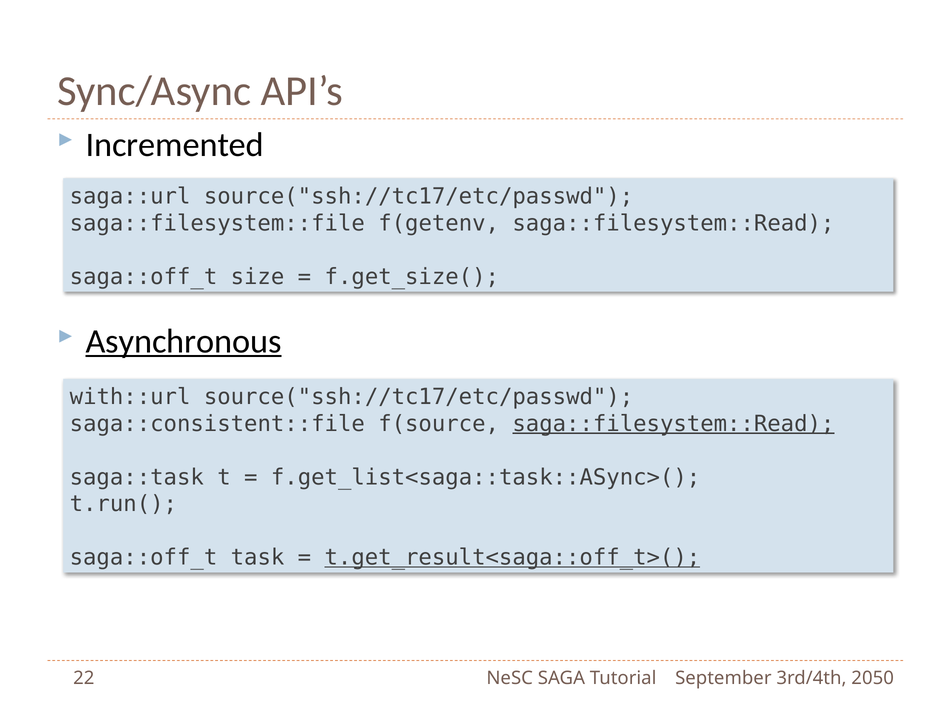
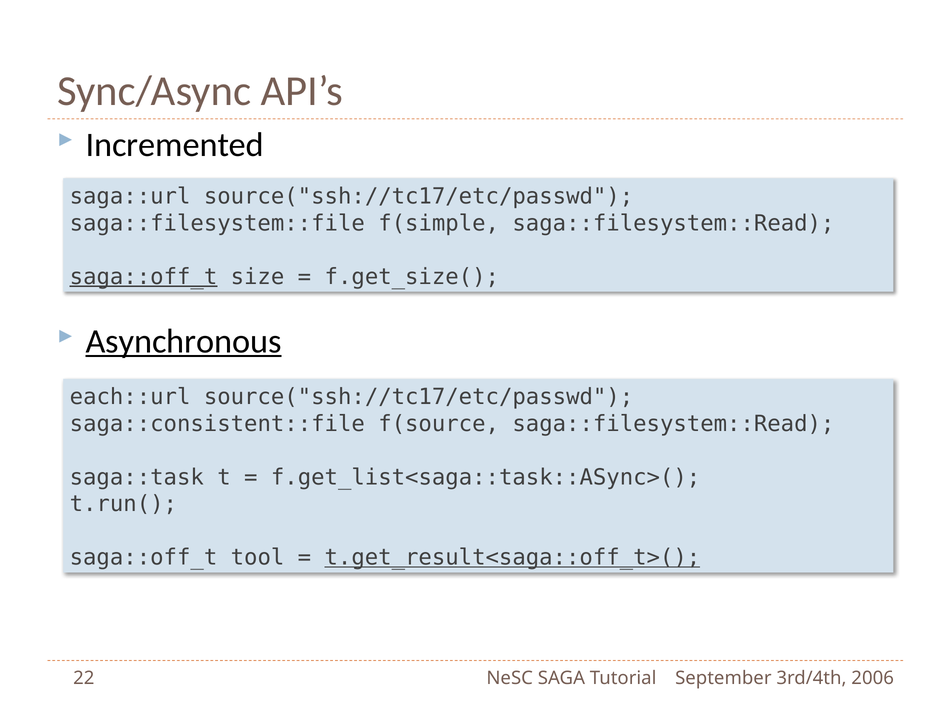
f(getenv: f(getenv -> f(simple (439, 223)
saga::off_t underline: none -> present (144, 277)
with::url: with::url -> each::url (130, 397)
saga::filesystem::Read underline: present -> none (673, 424)
task: task -> tool (257, 558)
2050: 2050 -> 2006 (873, 678)
